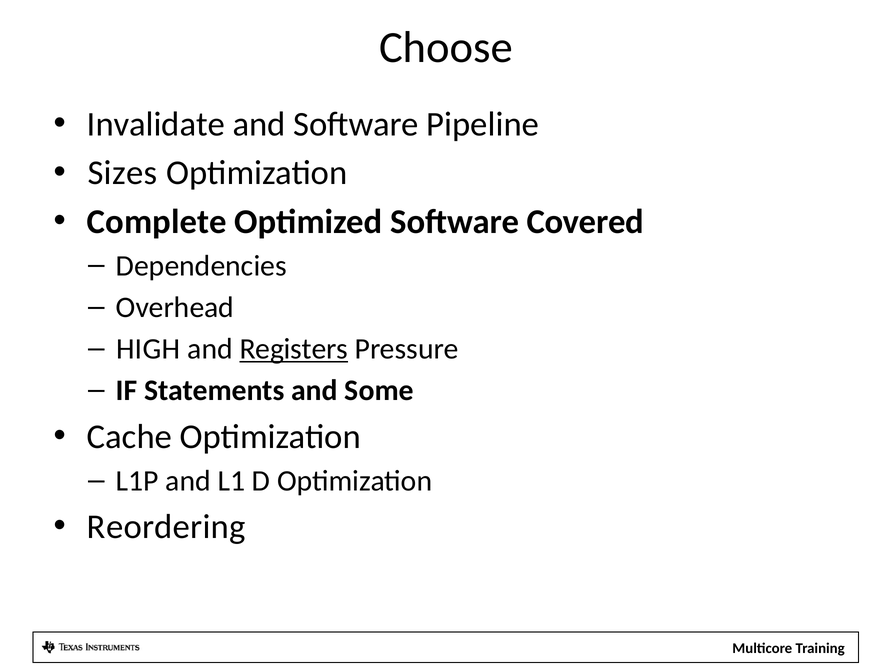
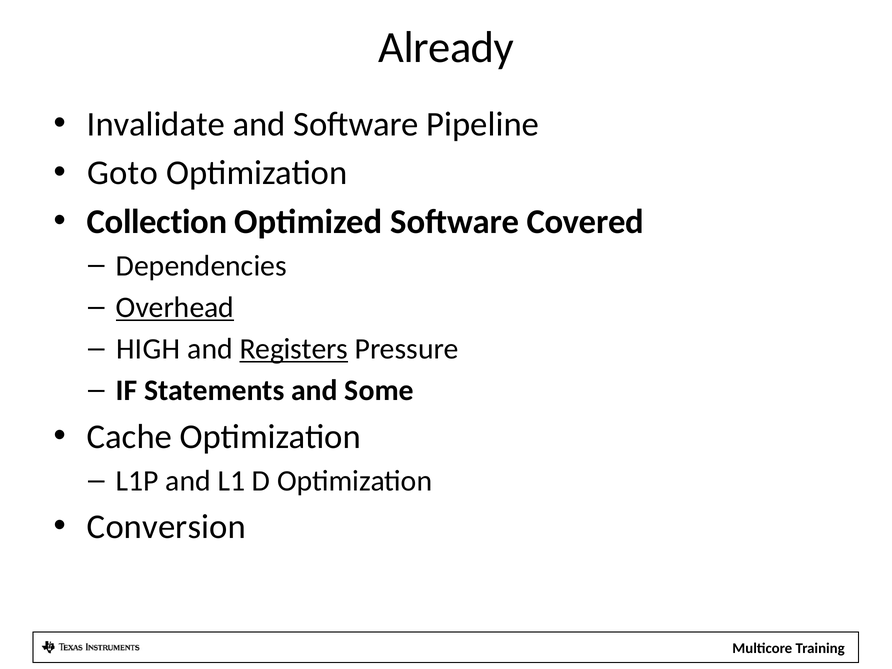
Choose: Choose -> Already (446, 48)
Sizes: Sizes -> Goto (123, 173)
Complete: Complete -> Collection (157, 222)
Overhead underline: none -> present (175, 307)
Reordering: Reordering -> Conversion (166, 527)
